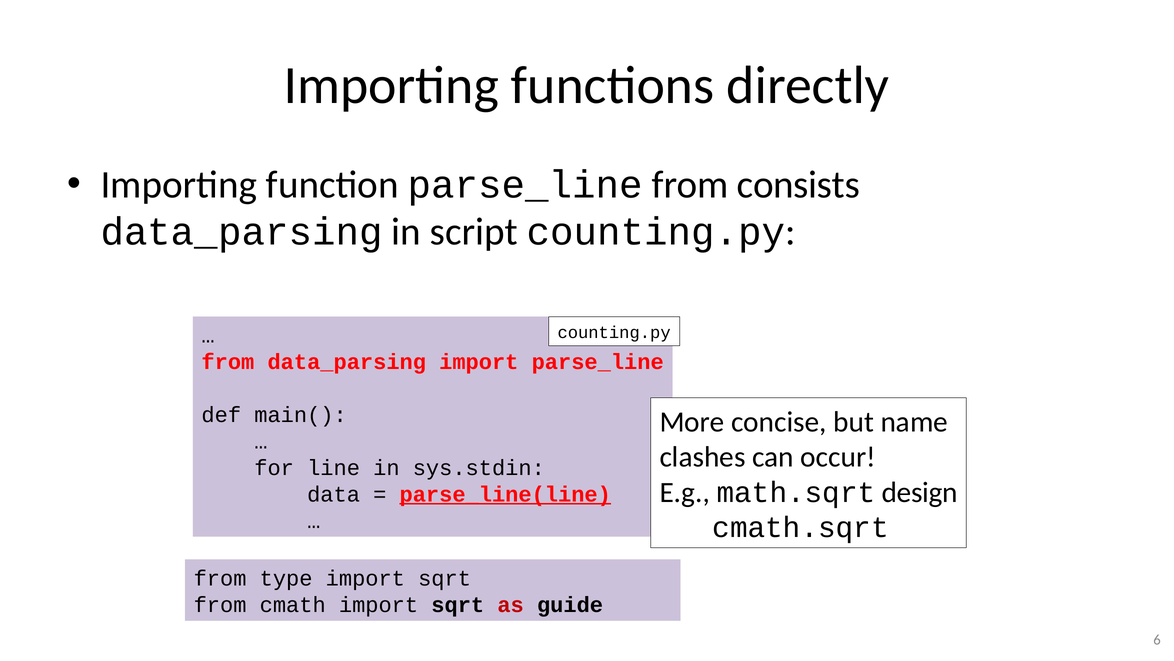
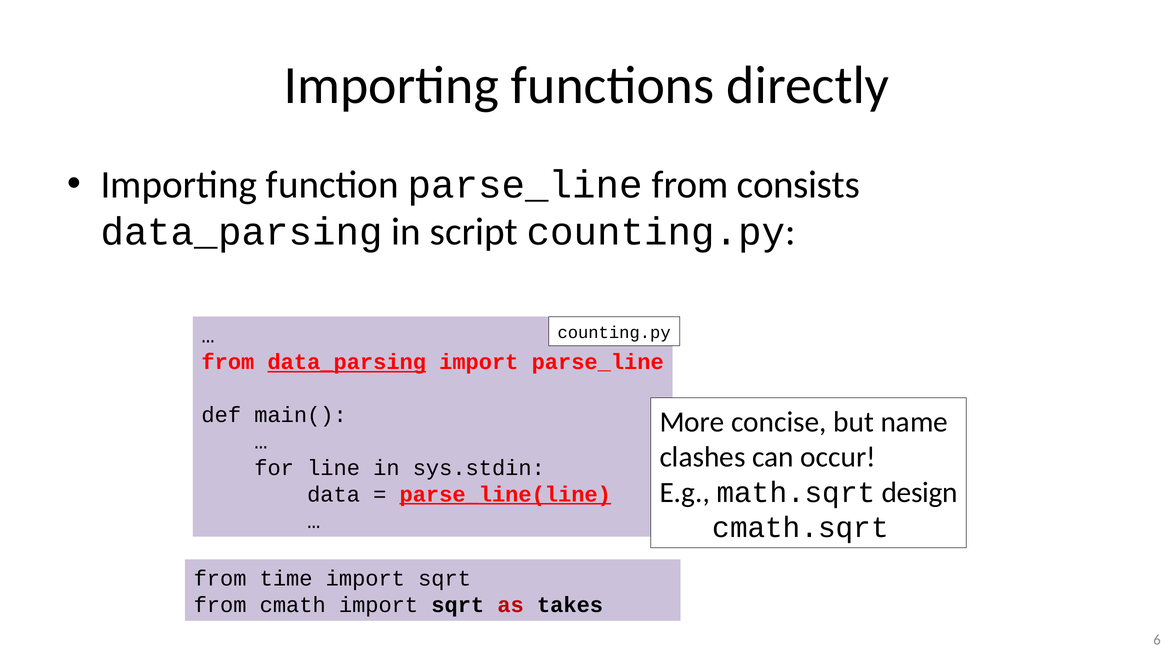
data_parsing underline: none -> present (347, 362)
type: type -> time (286, 578)
guide: guide -> takes (570, 604)
